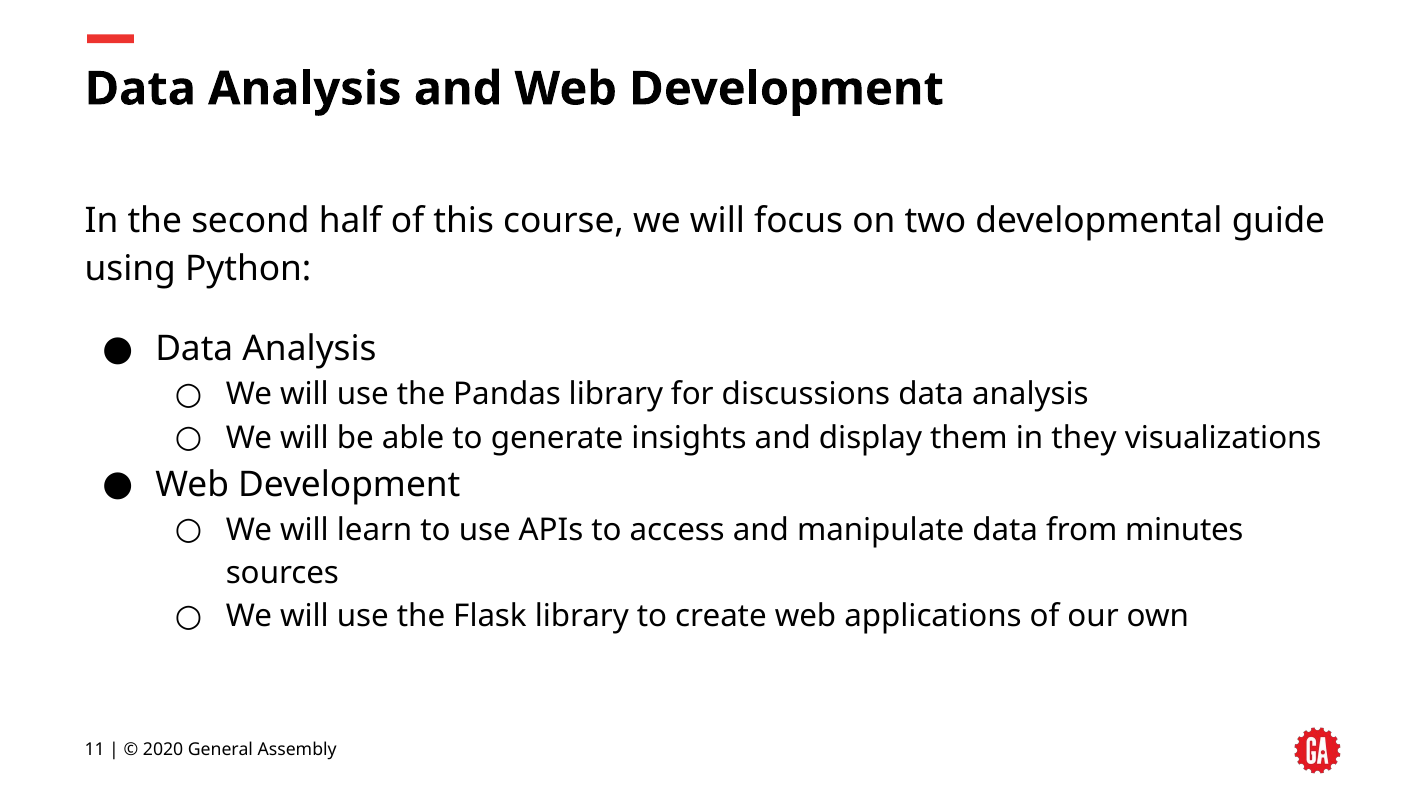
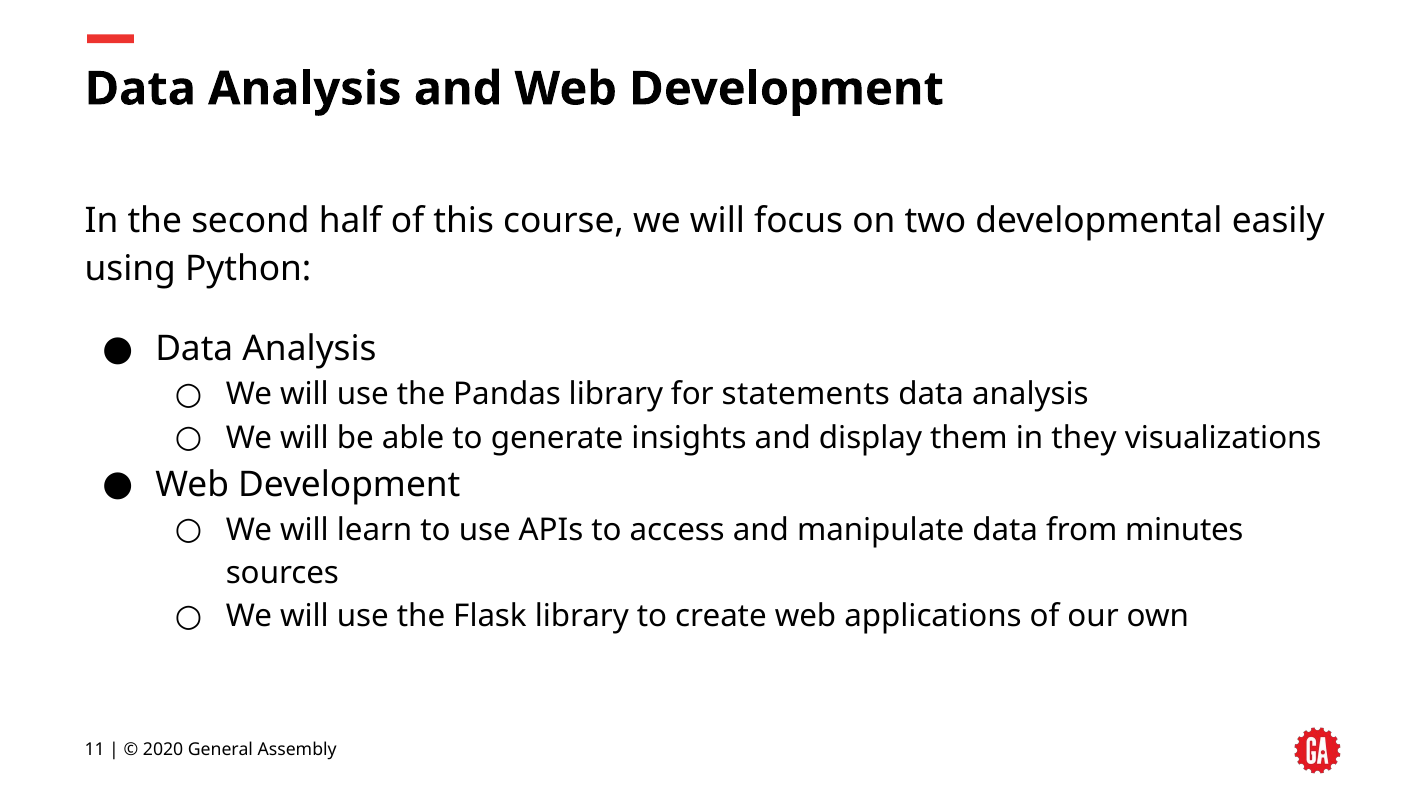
guide: guide -> easily (1278, 221)
discussions: discussions -> statements (806, 395)
